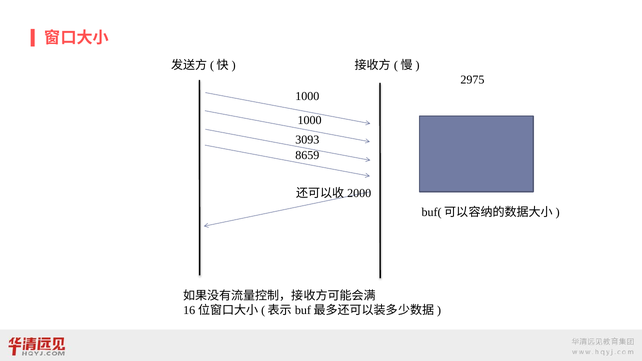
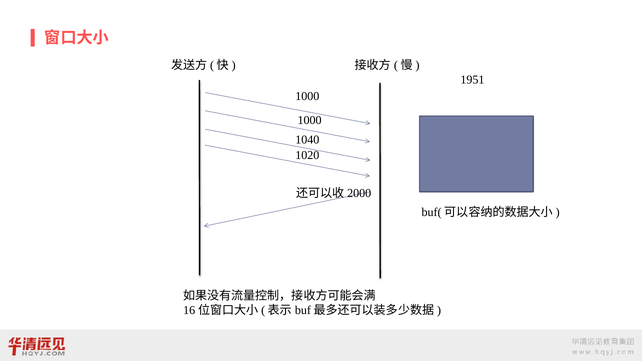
2975: 2975 -> 1951 (472, 80)
3093: 3093 -> 1040 (307, 140)
8659: 8659 -> 1020 (307, 156)
